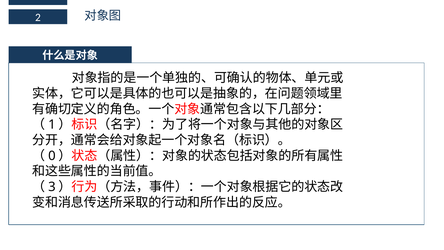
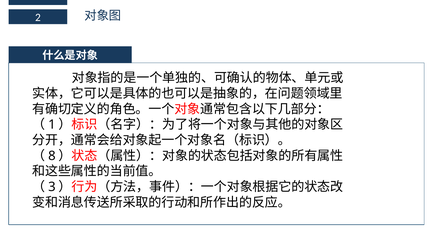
0: 0 -> 8 (52, 156)
